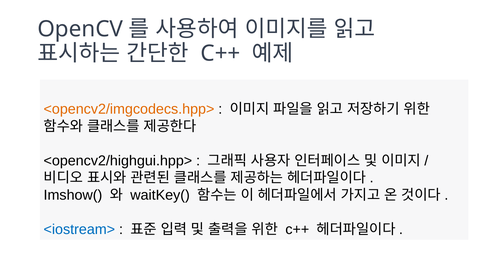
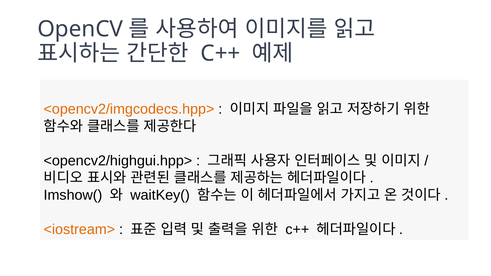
<iostream> colour: blue -> orange (79, 230)
